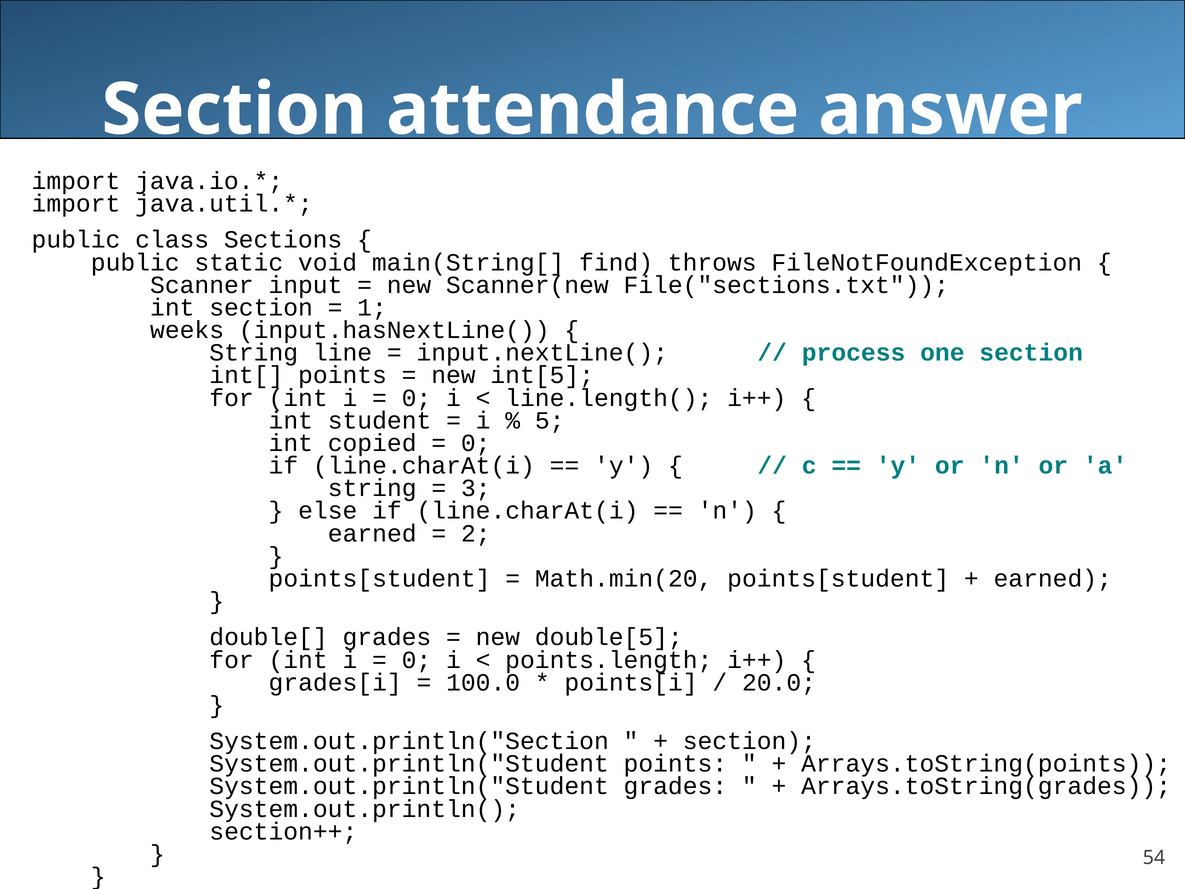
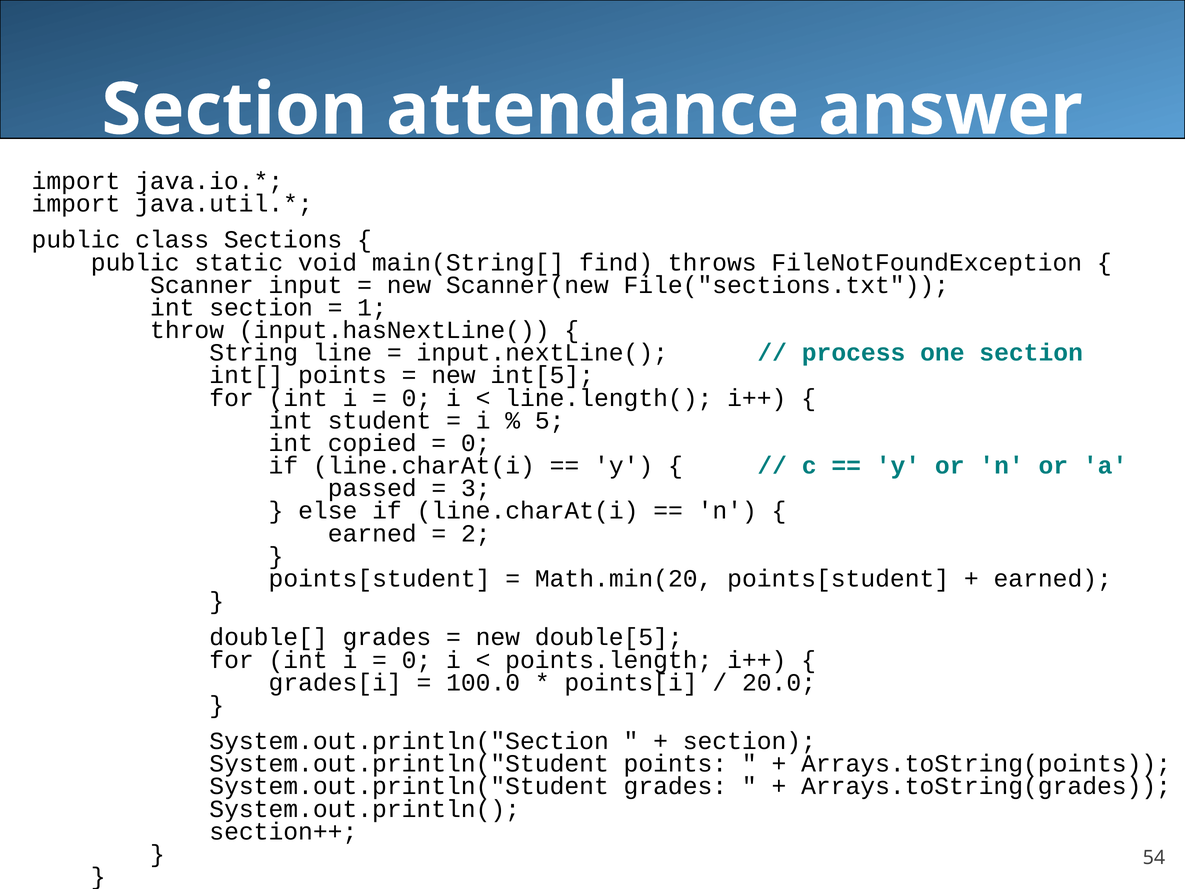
weeks: weeks -> throw (187, 330)
string: string -> passed (372, 488)
